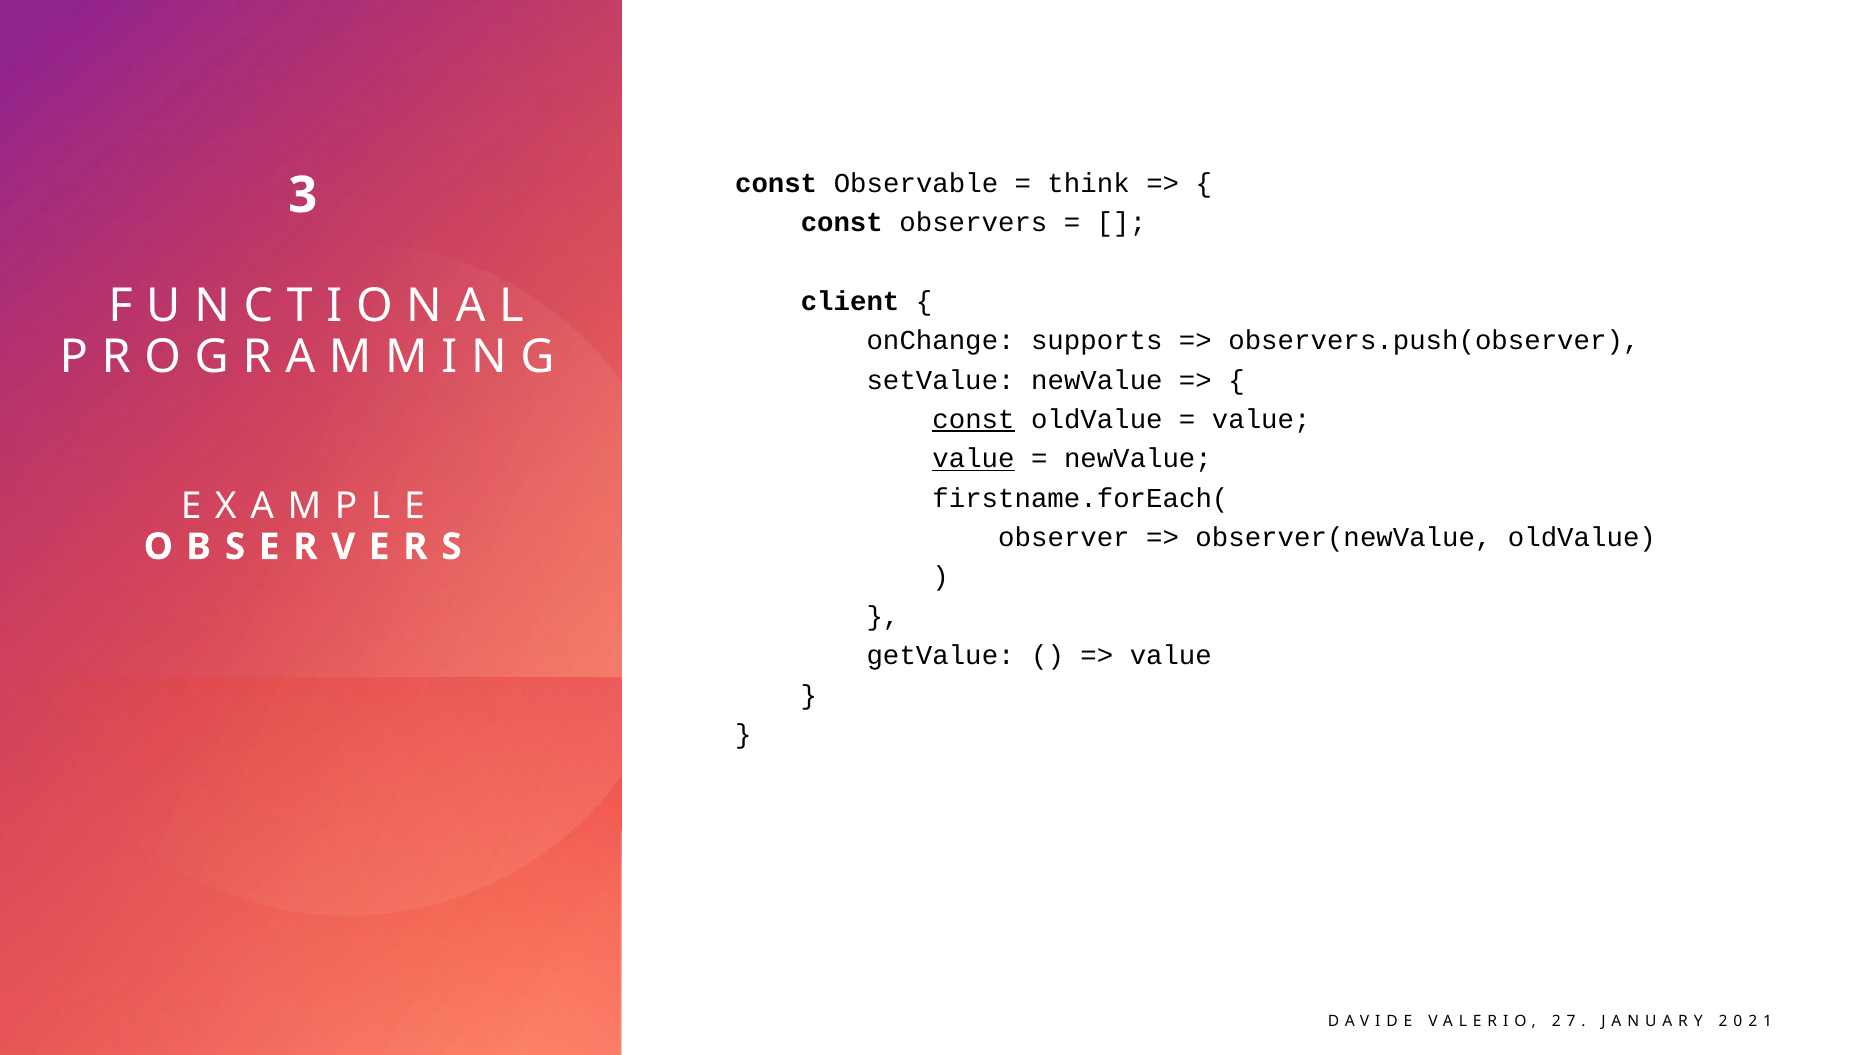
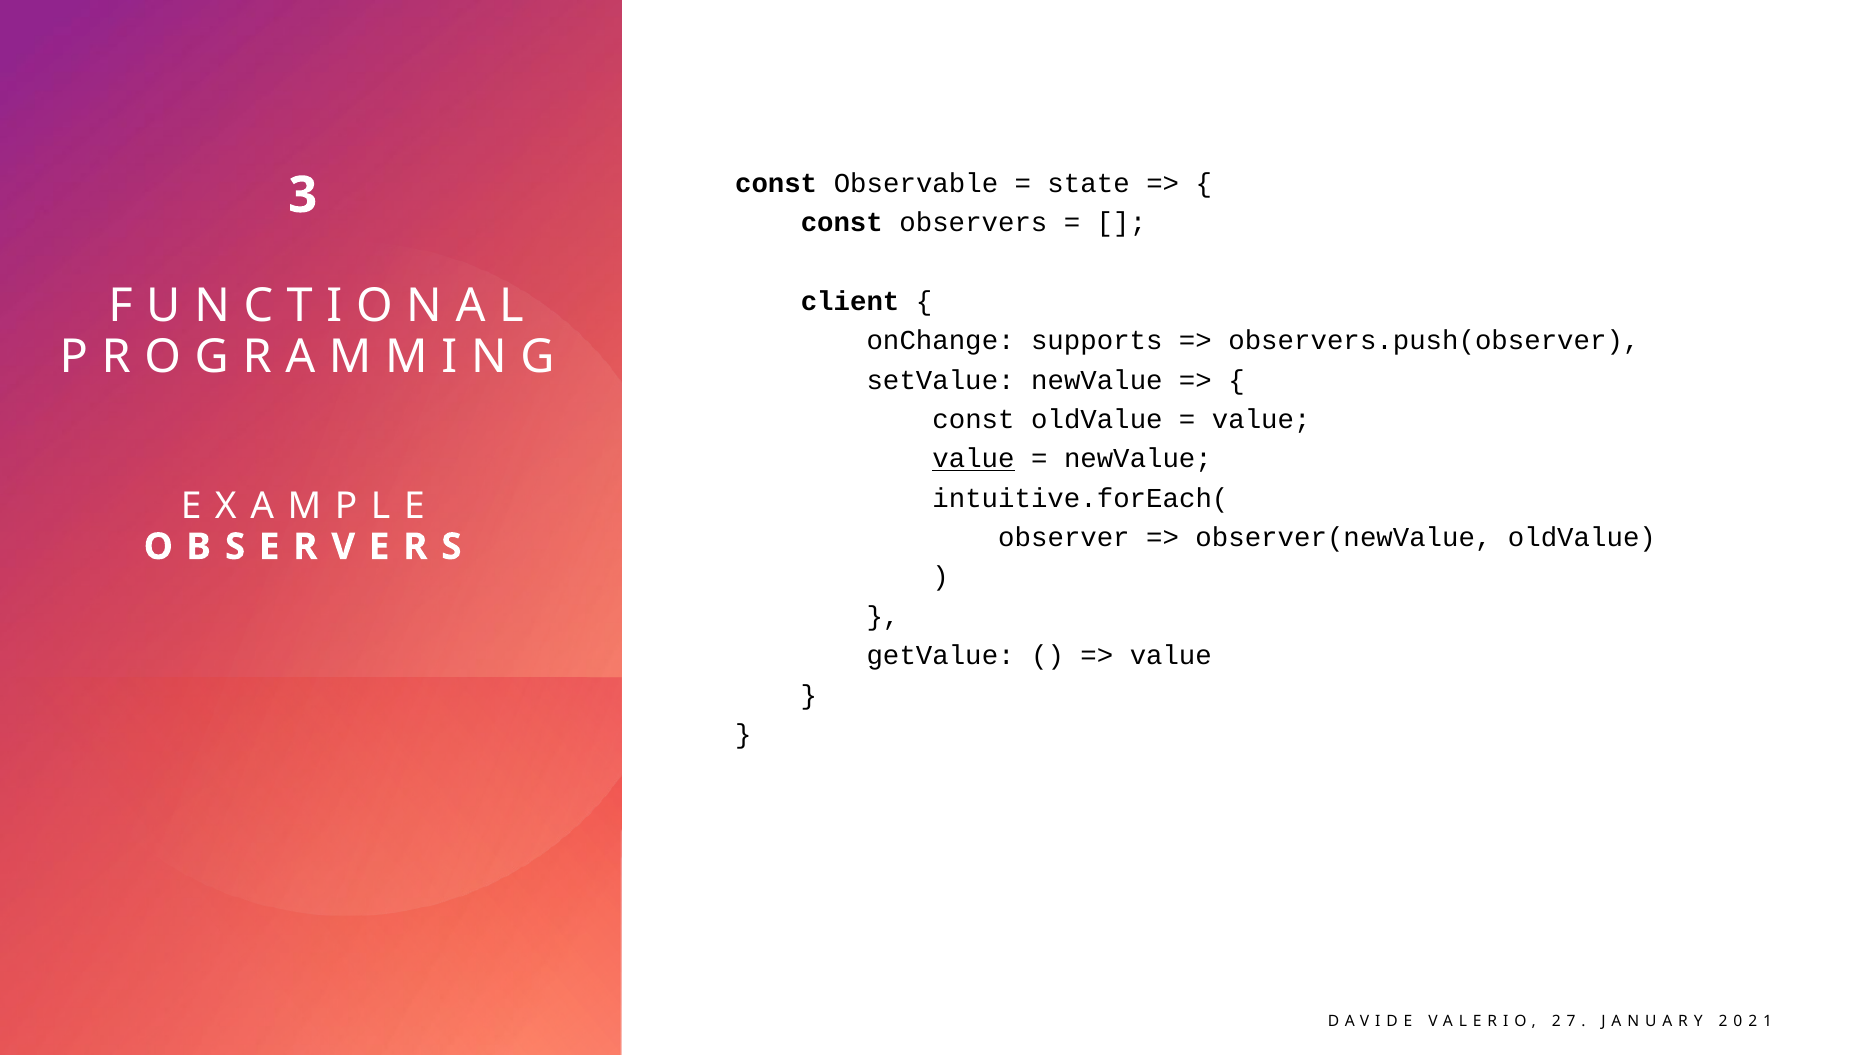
think: think -> state (1089, 183)
const underline: present -> none (973, 419)
firstname.forEach(: firstname.forEach( -> intuitive.forEach( (1080, 498)
